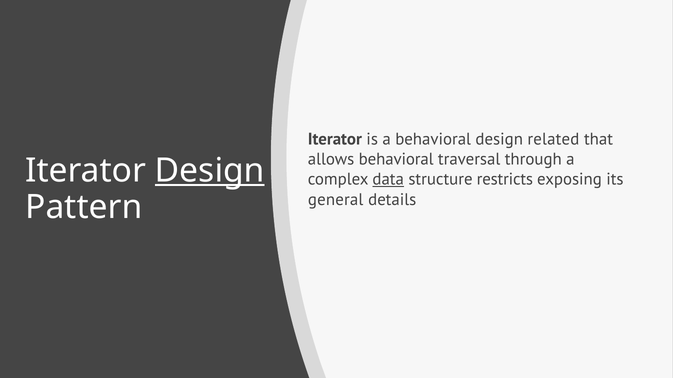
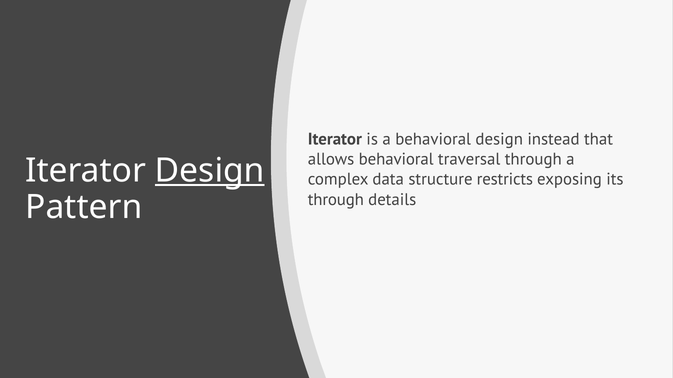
related: related -> instead (554, 139)
data underline: present -> none (388, 180)
general: general -> through (336, 200)
